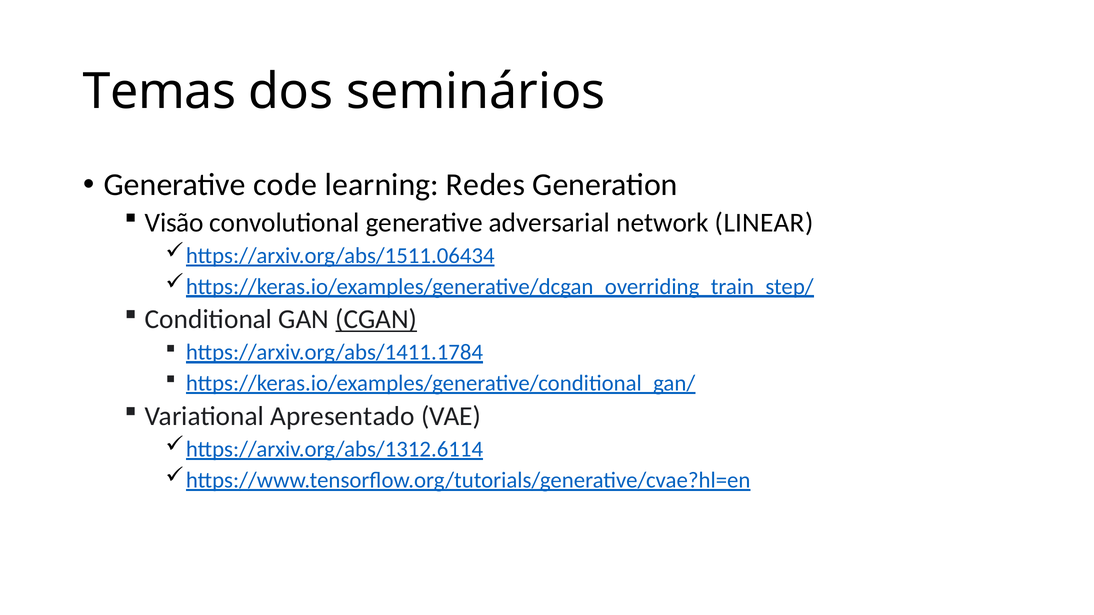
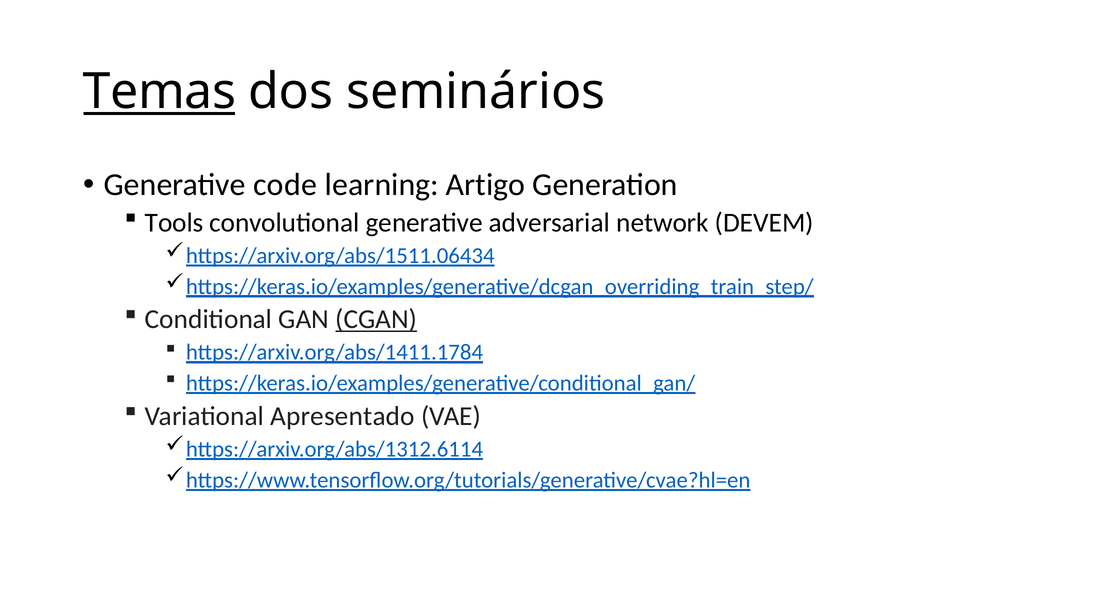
Temas underline: none -> present (159, 92)
Redes: Redes -> Artigo (486, 185)
Visão: Visão -> Tools (174, 223)
LINEAR: LINEAR -> DEVEM (764, 223)
